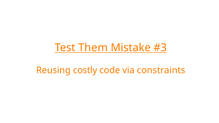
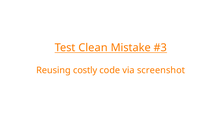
Them: Them -> Clean (93, 48)
constraints: constraints -> screenshot (161, 70)
